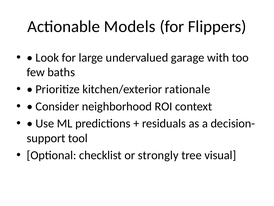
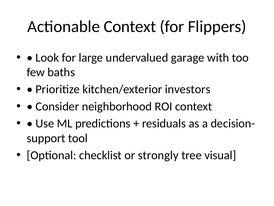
Actionable Models: Models -> Context (130, 27)
rationale: rationale -> investors (188, 89)
